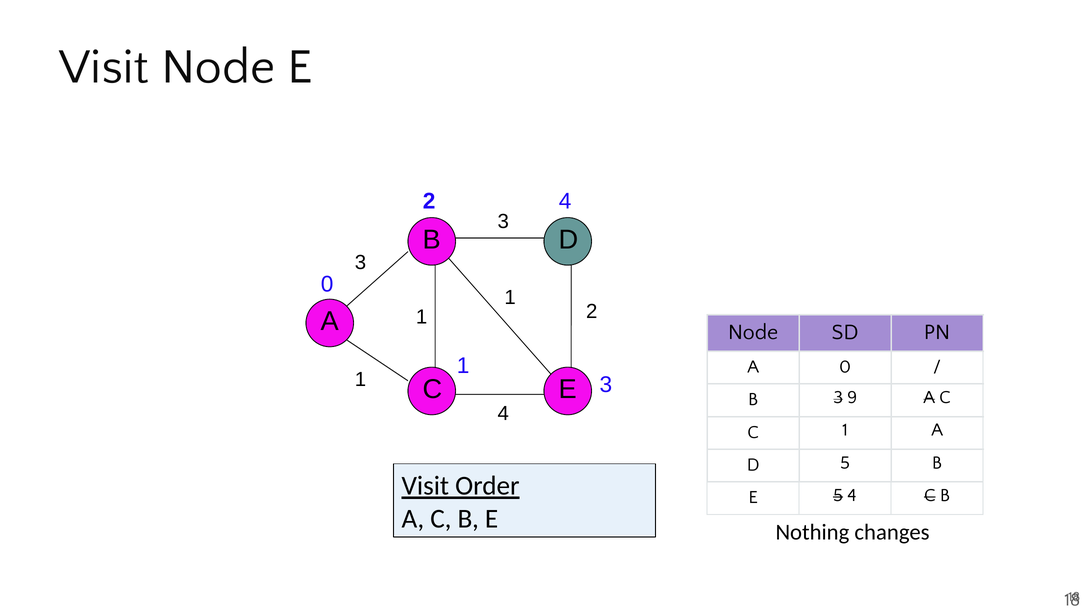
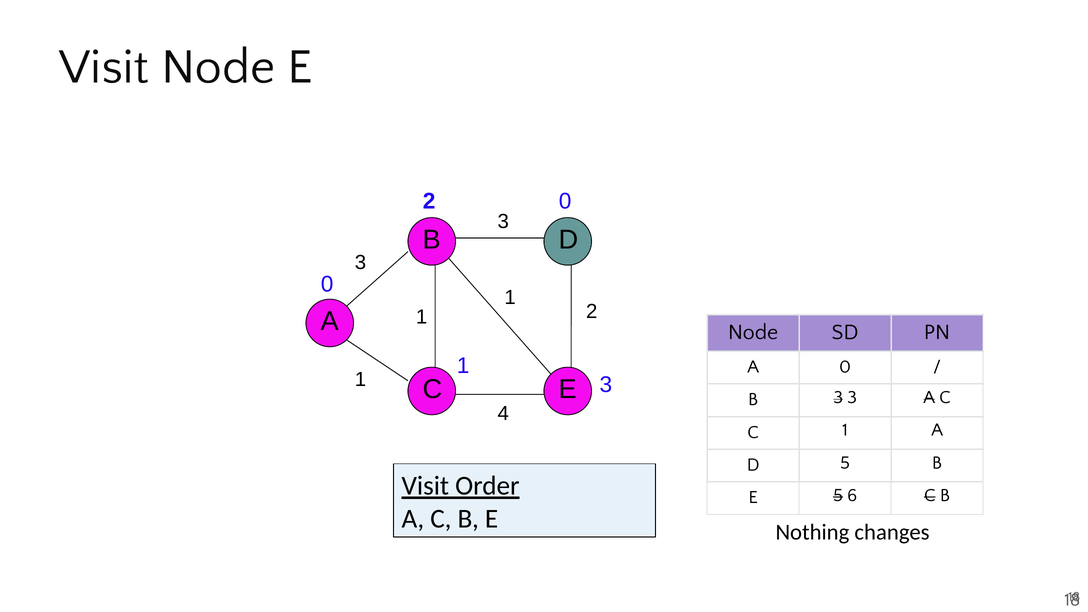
2 4: 4 -> 0 (565, 201)
3 9: 9 -> 3 (852, 397)
5 4: 4 -> 6 (852, 495)
